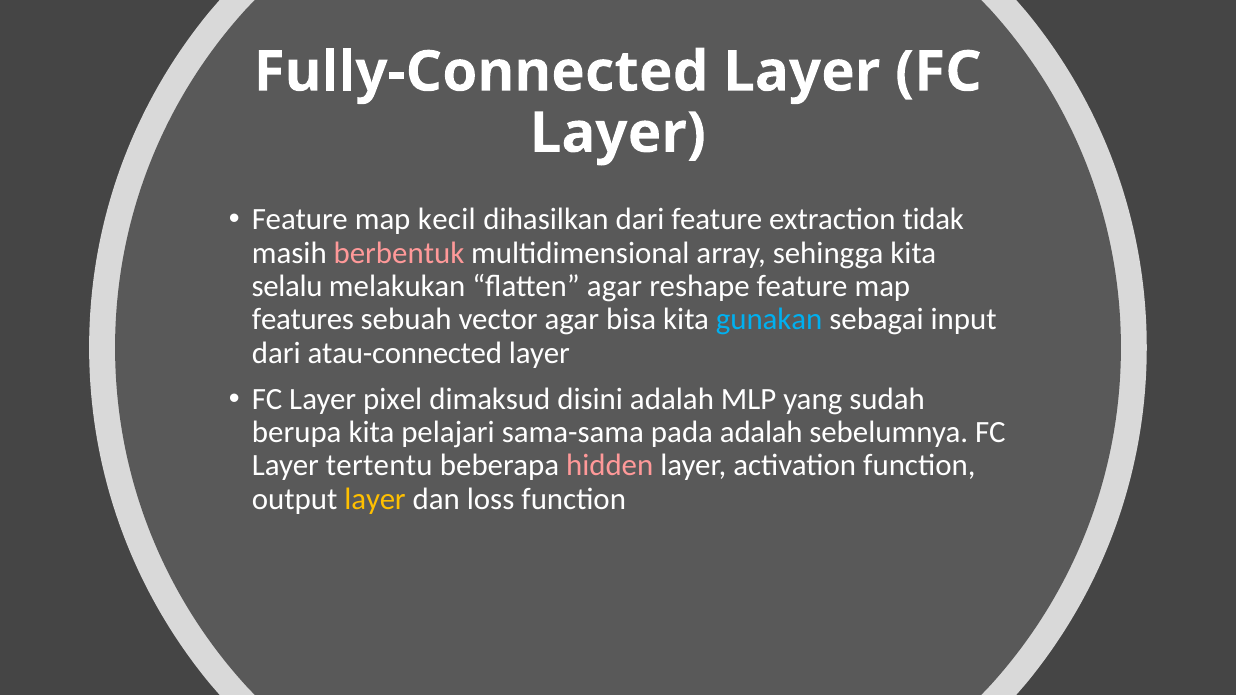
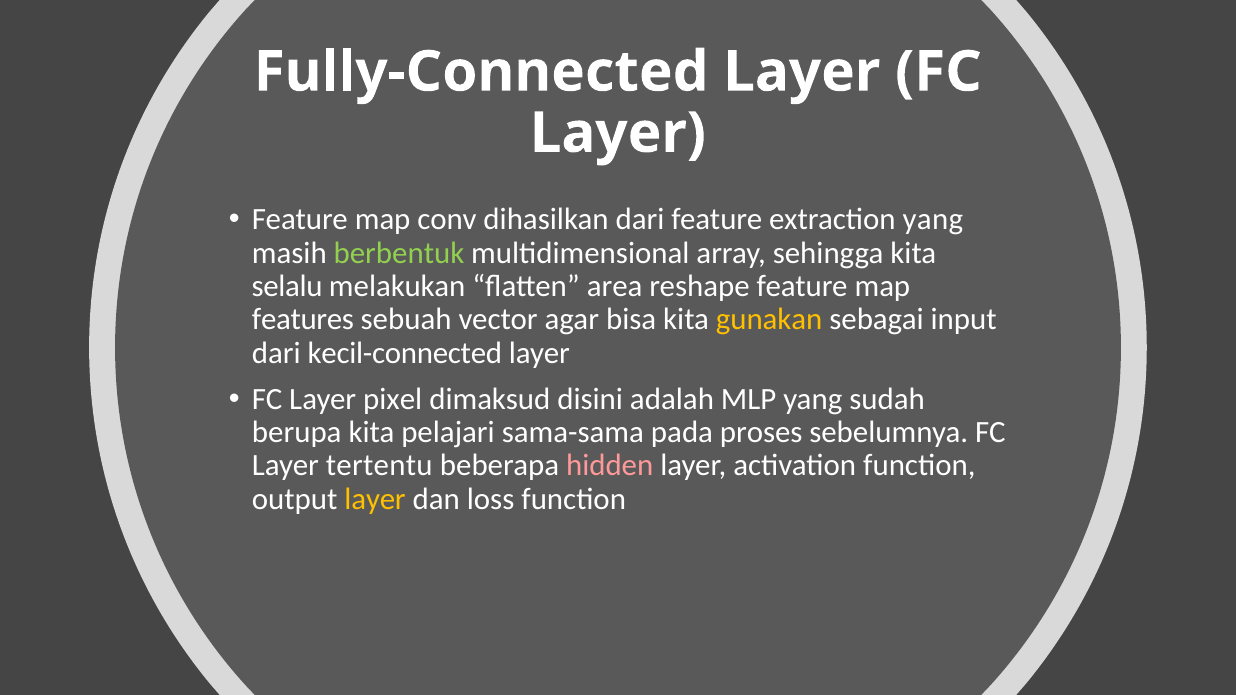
kecil: kecil -> conv (447, 220)
extraction tidak: tidak -> yang (933, 220)
berbentuk colour: pink -> light green (399, 253)
flatten agar: agar -> area (615, 286)
gunakan colour: light blue -> yellow (769, 320)
atau-connected: atau-connected -> kecil-connected (405, 353)
pada adalah: adalah -> proses (761, 433)
